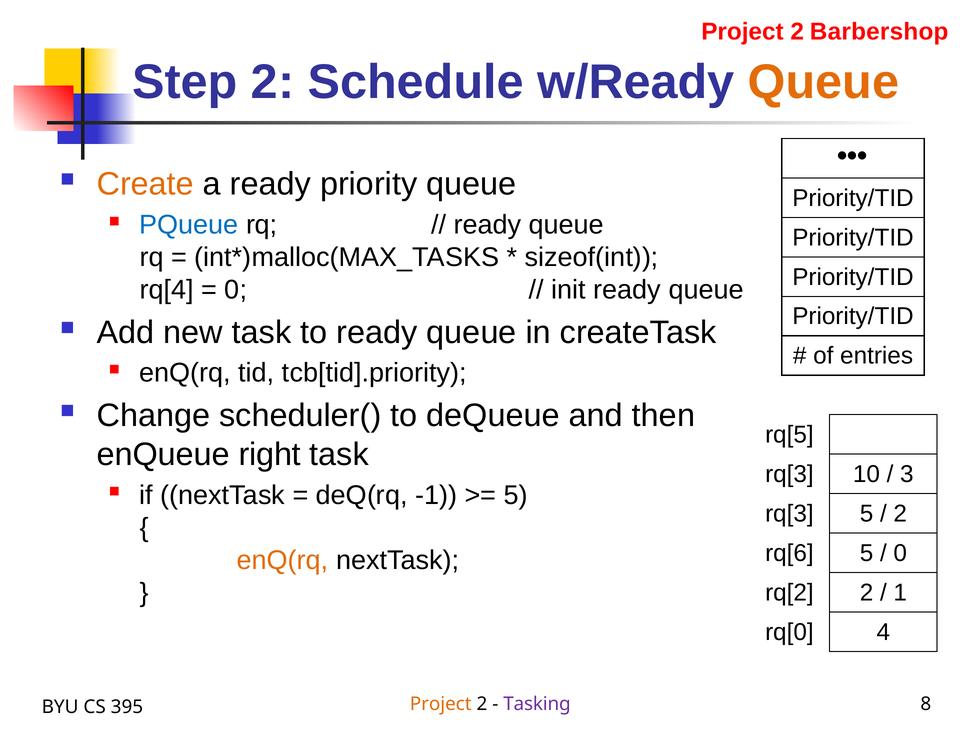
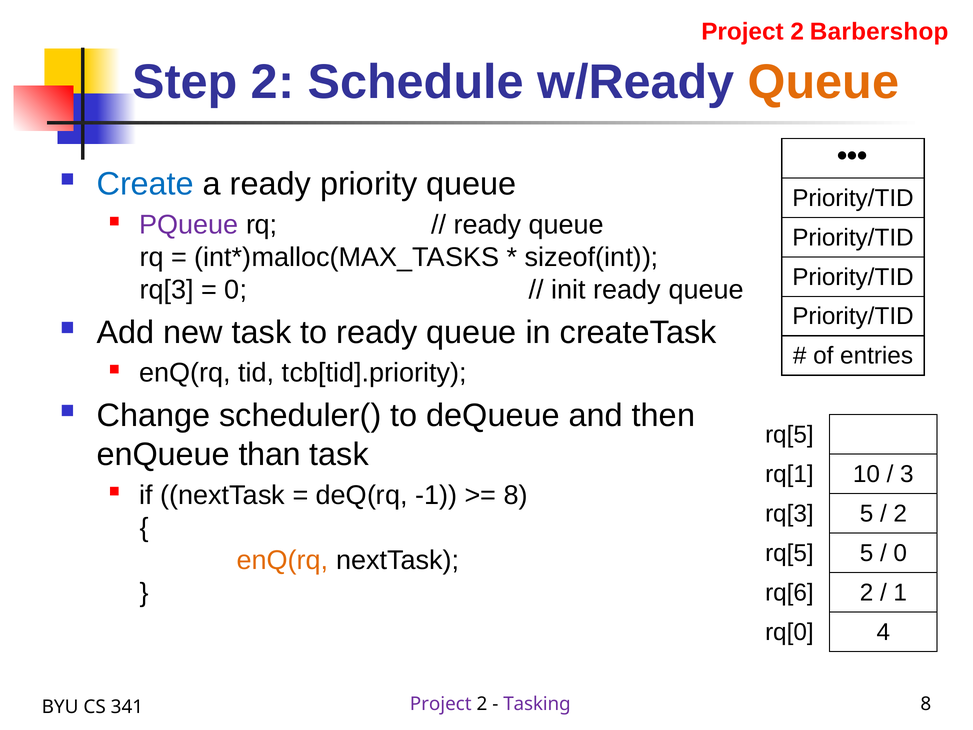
Create colour: orange -> blue (145, 184)
PQueue colour: blue -> purple (189, 225)
rq[4: rq[4 -> rq[3 (167, 290)
right: right -> than (270, 454)
rq[3: rq[3 -> rq[1 (789, 474)
5: 5 -> 8 (516, 495)
rq[6: rq[6 -> rq[5 (789, 553)
rq[2: rq[2 -> rq[6 (789, 592)
Project colour: orange -> purple (441, 704)
395: 395 -> 341 (127, 707)
